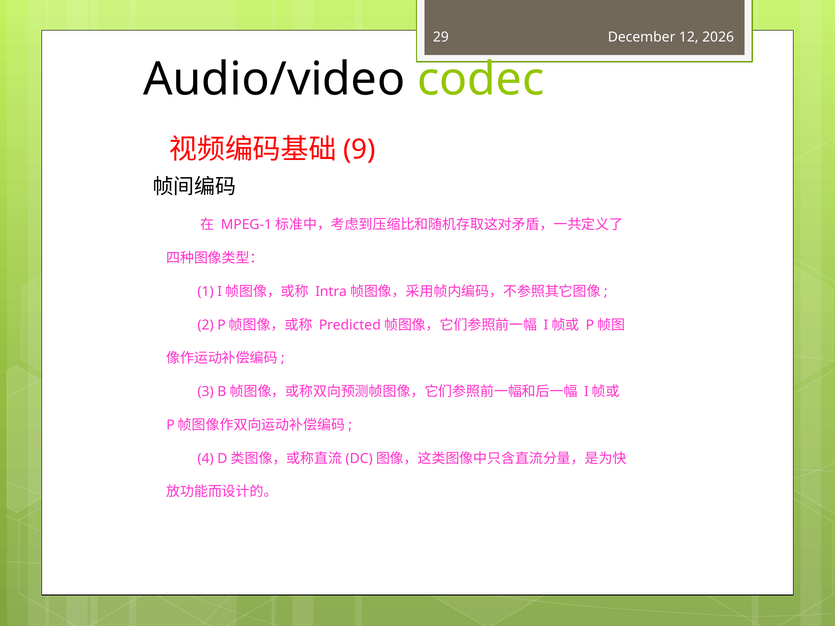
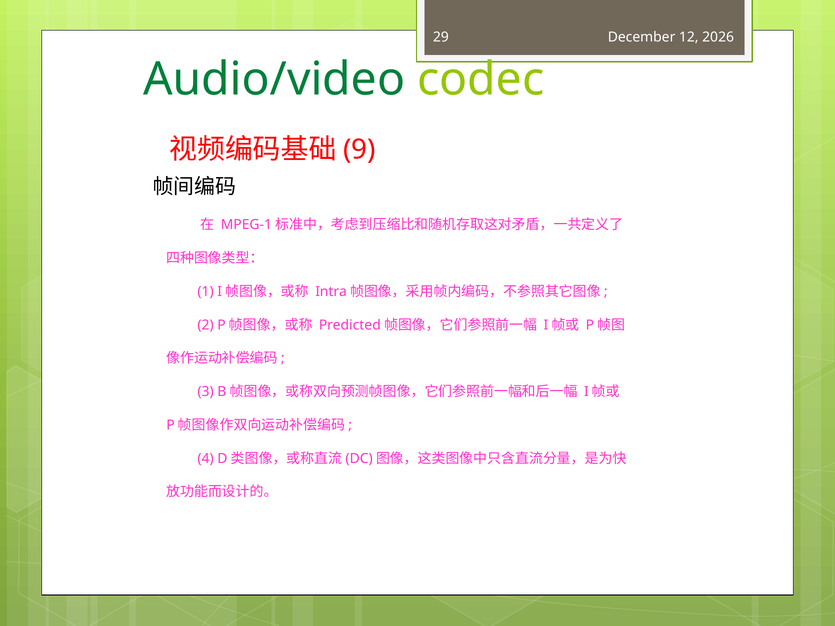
Audio/video colour: black -> green (274, 80)
